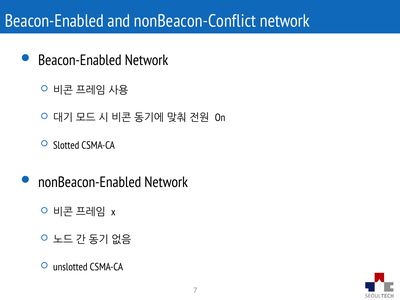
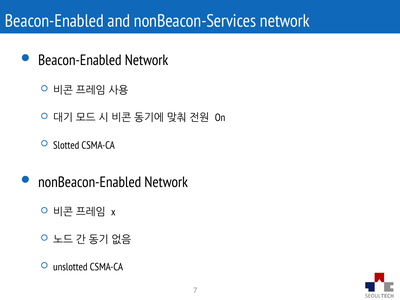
nonBeacon-Conflict: nonBeacon-Conflict -> nonBeacon-Services (195, 21)
